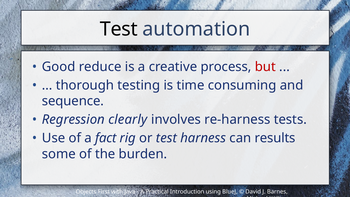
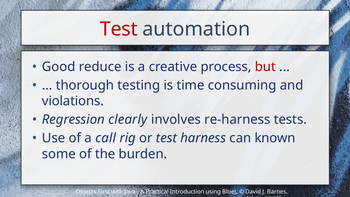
Test colour: black -> red (119, 29)
sequence: sequence -> violations (73, 101)
fact: fact -> call (106, 138)
results: results -> known (275, 138)
